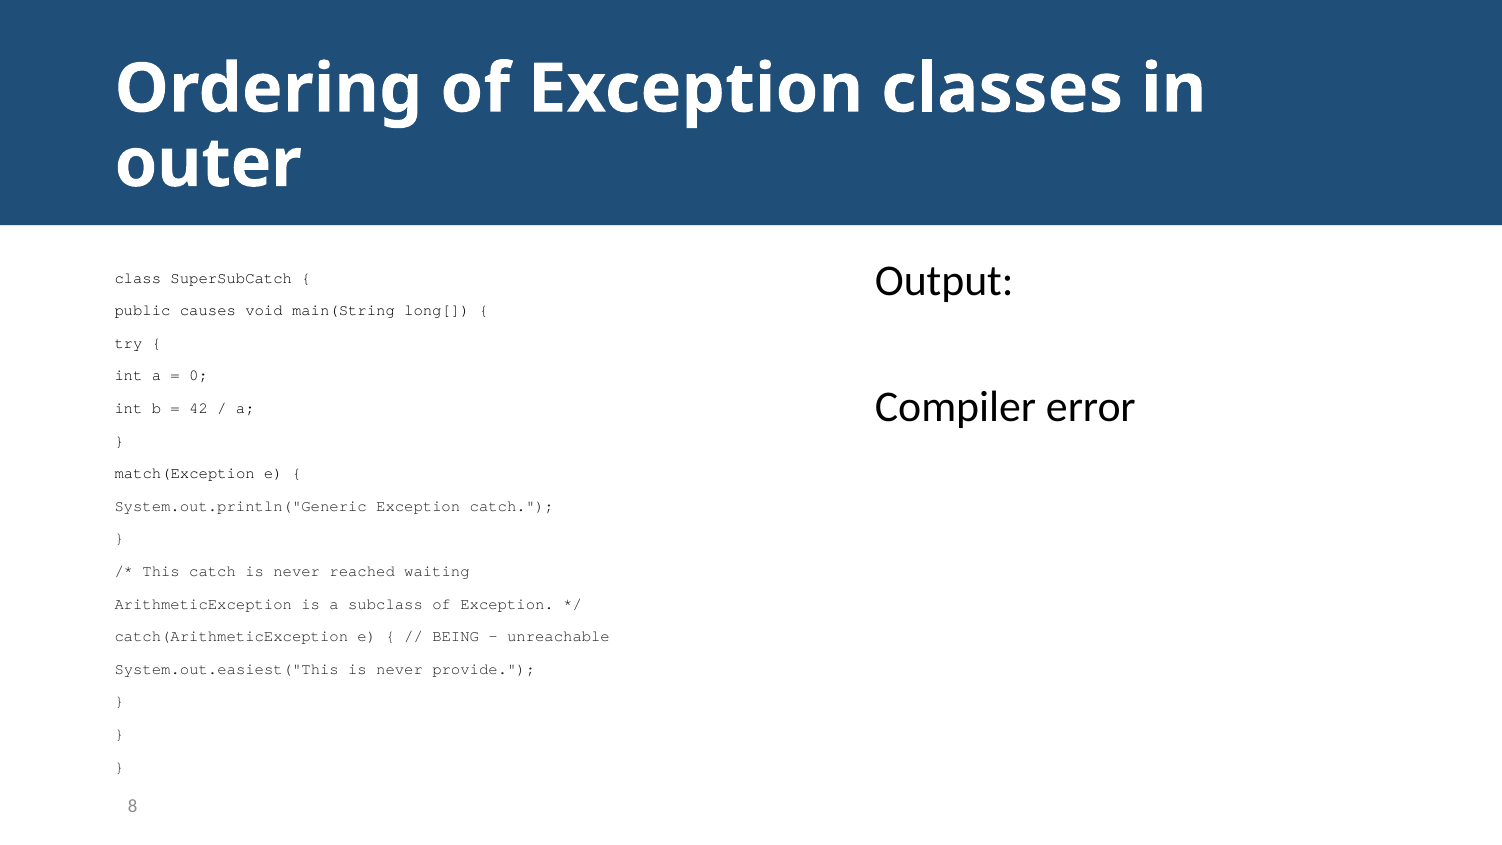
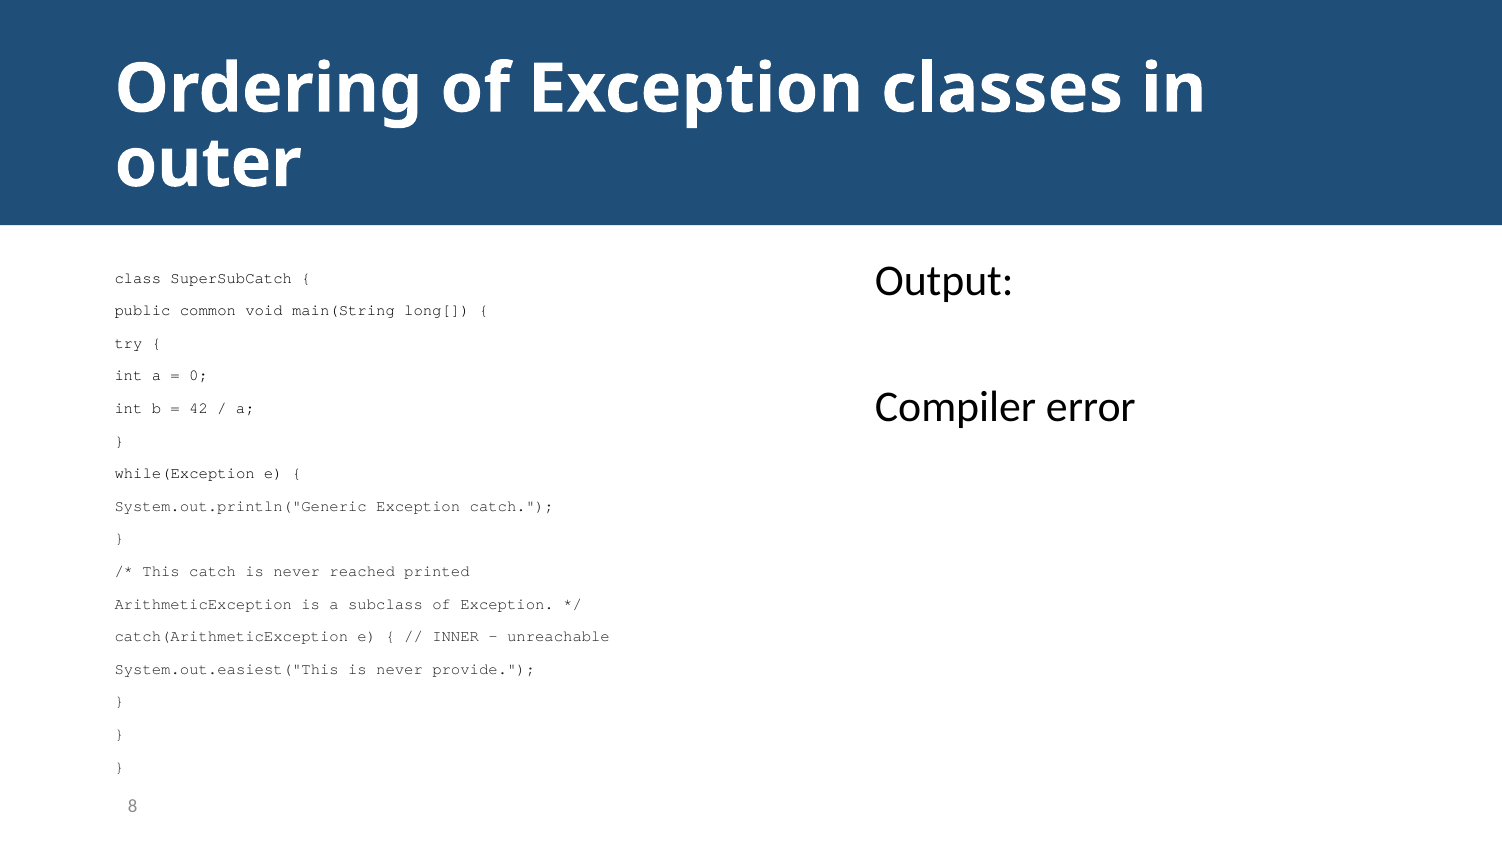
causes: causes -> common (208, 310)
match(Exception: match(Exception -> while(Exception (185, 473)
waiting: waiting -> printed (437, 571)
BEING: BEING -> INNER (456, 636)
